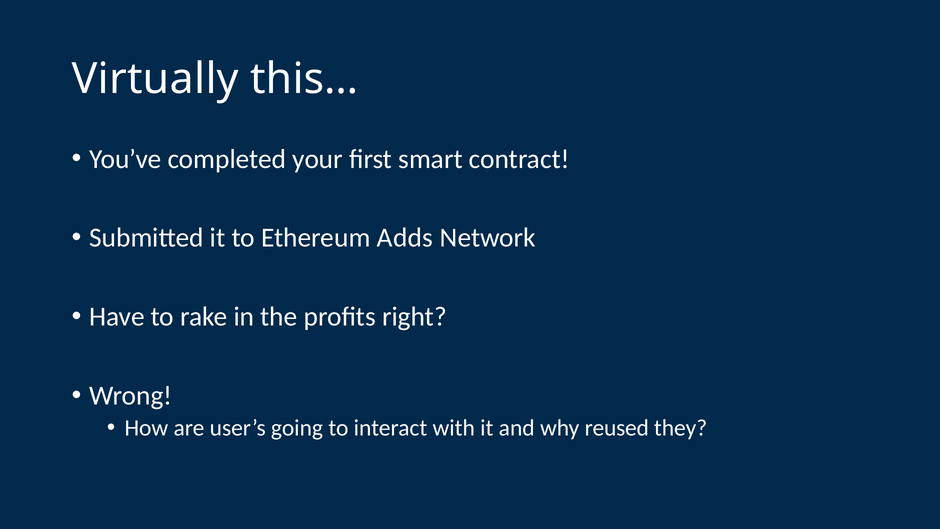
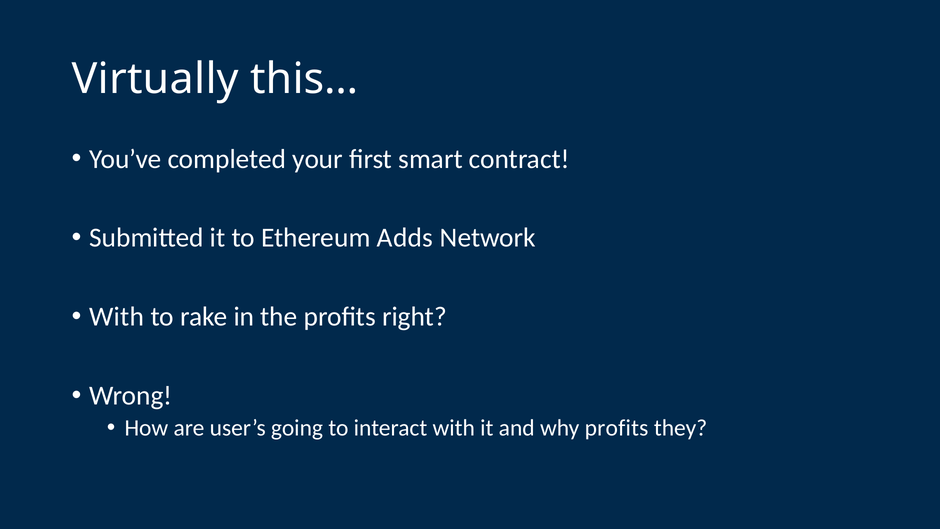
Have: Have -> With (117, 317)
why reused: reused -> profits (617, 428)
